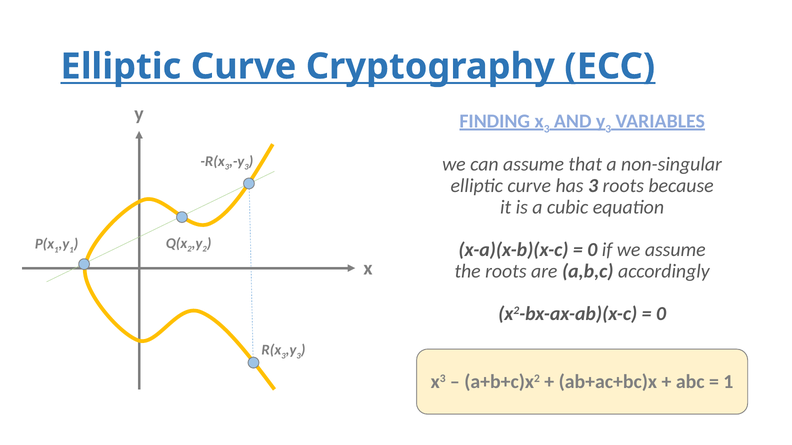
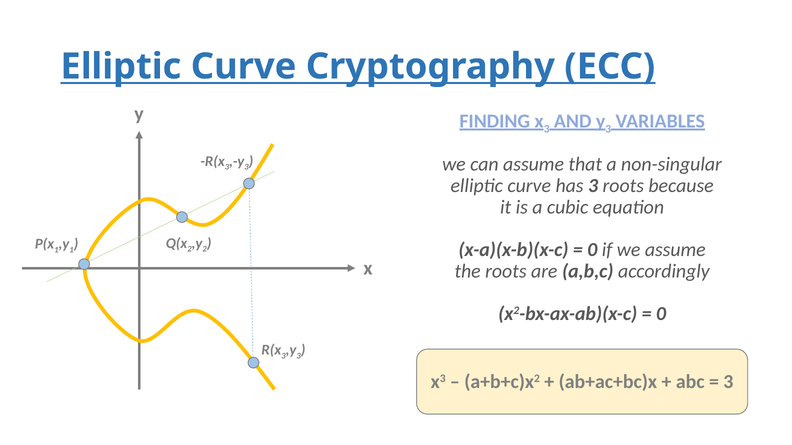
1: 1 -> 3 (728, 382)
